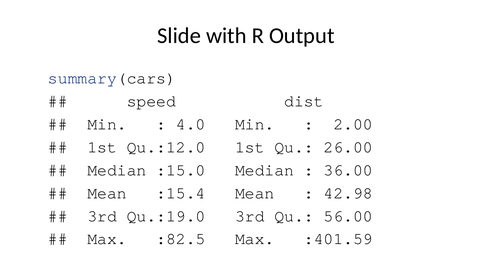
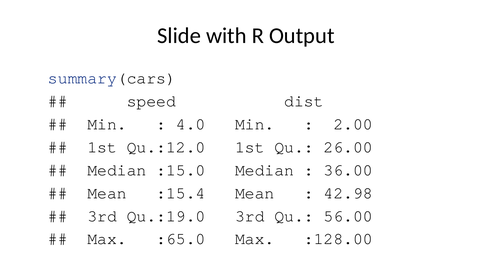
:82.5: :82.5 -> :65.0 (181, 239)
:401.59: :401.59 -> :128.00 (338, 239)
